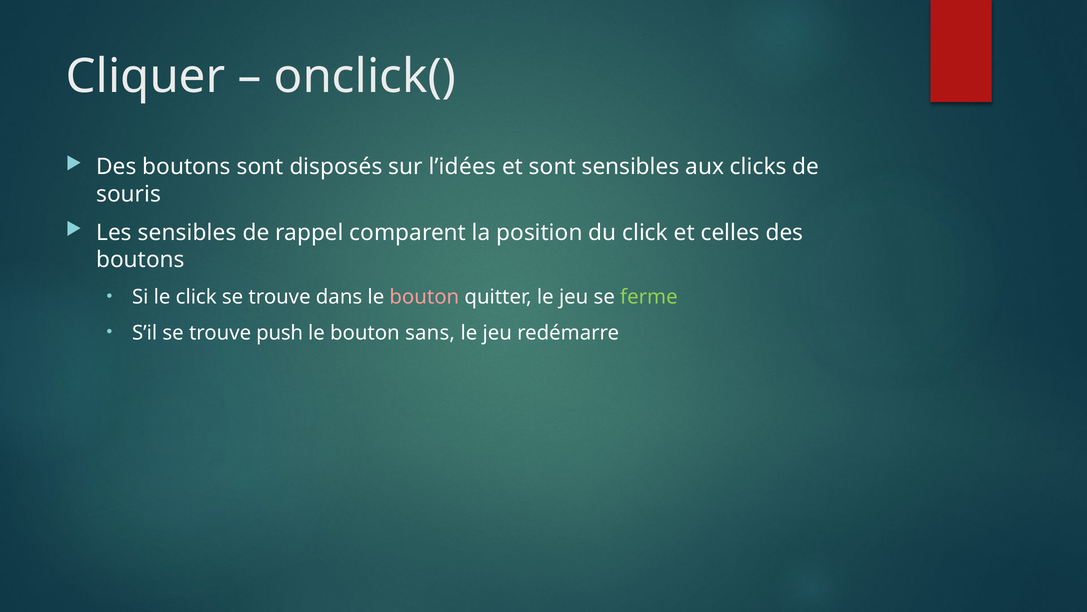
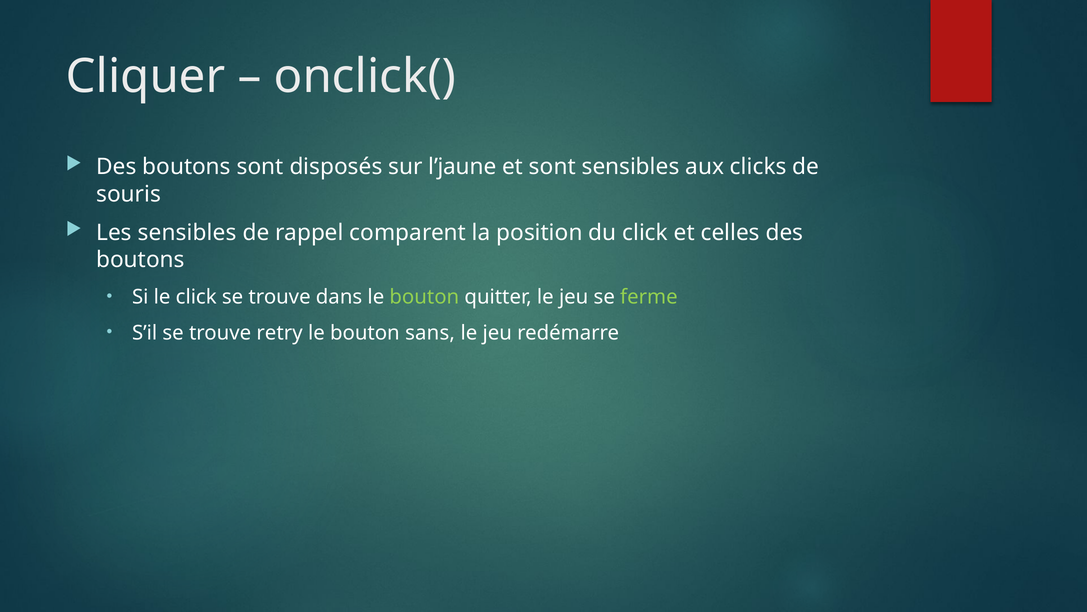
l’idées: l’idées -> l’jaune (462, 167)
bouton colour: pink -> light green (424, 297)
push: push -> retry (280, 332)
